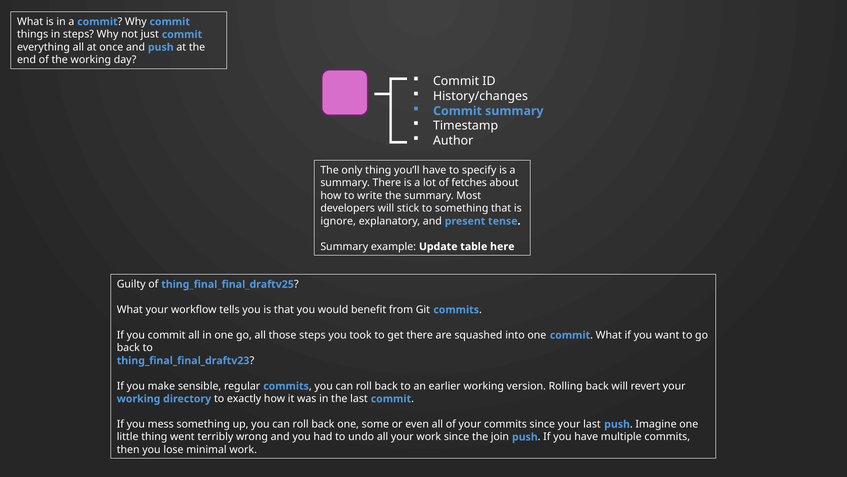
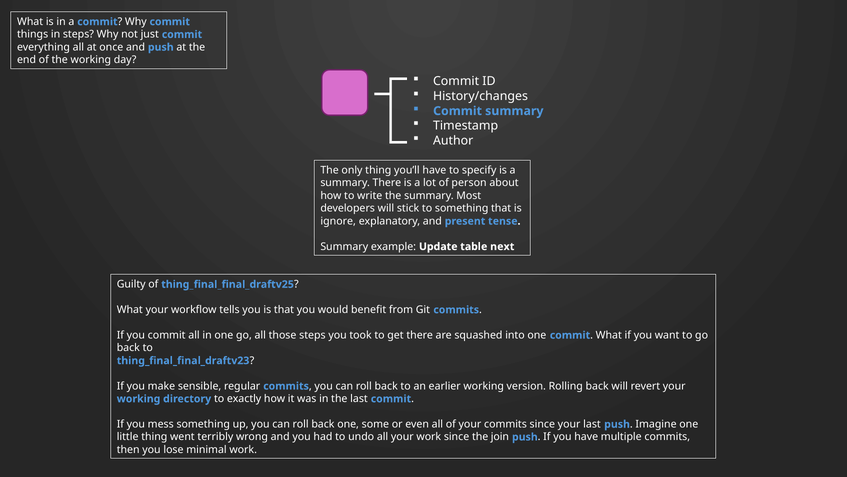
fetches: fetches -> person (469, 183)
here: here -> next (502, 246)
